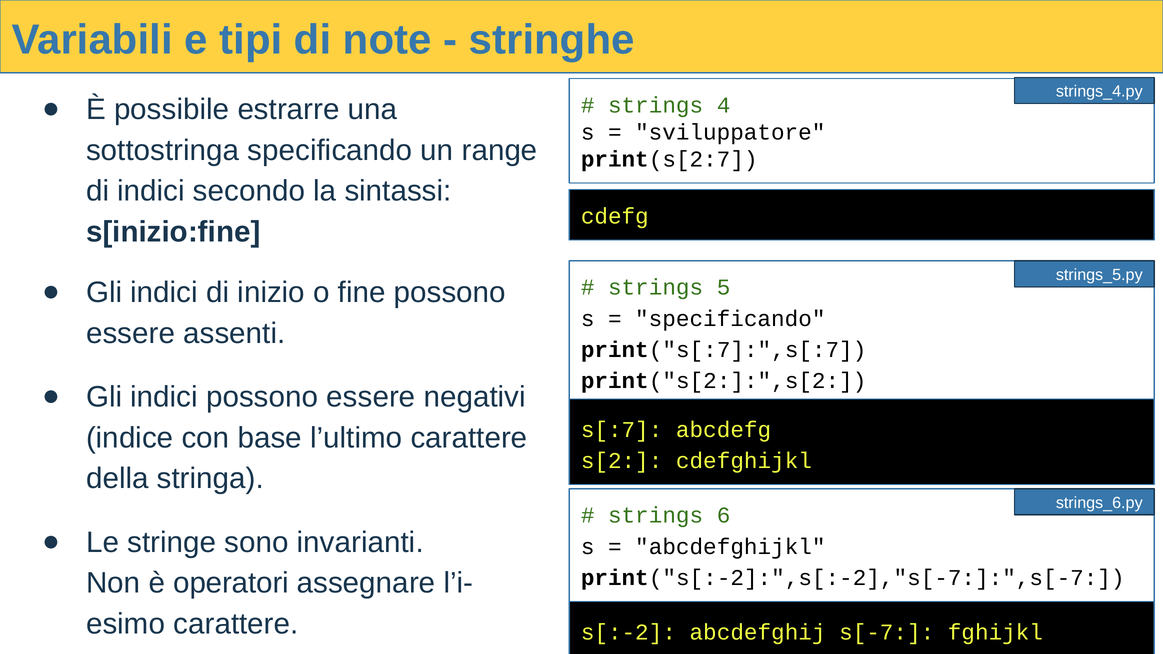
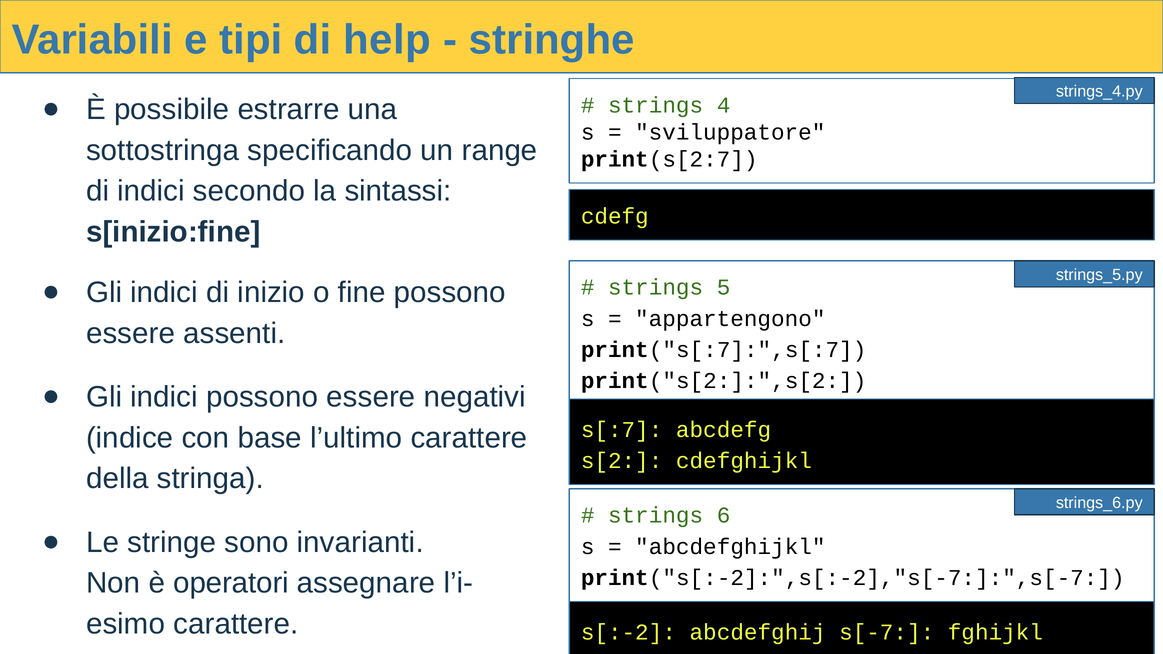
note: note -> help (387, 40)
specificando: specificando -> appartengono (730, 319)
